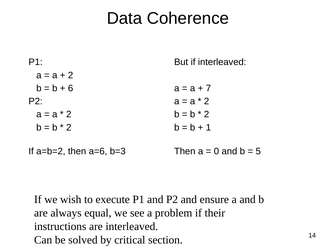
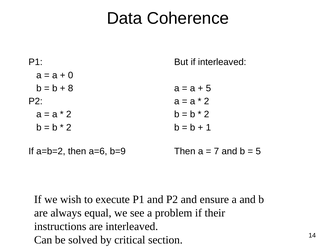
2: 2 -> 0 (71, 75)
6: 6 -> 8 (71, 88)
7: 7 -> 5 (208, 88)
b=3: b=3 -> b=9 (118, 151)
0: 0 -> 7 (216, 151)
